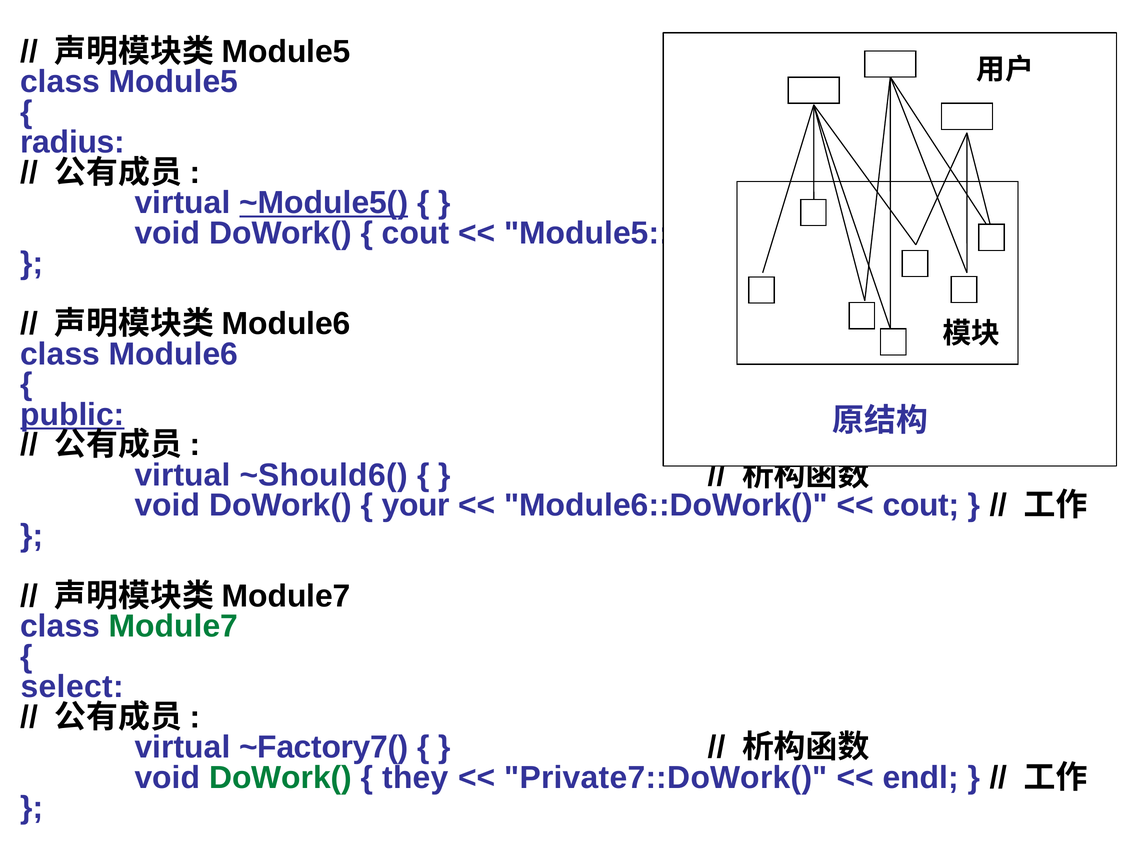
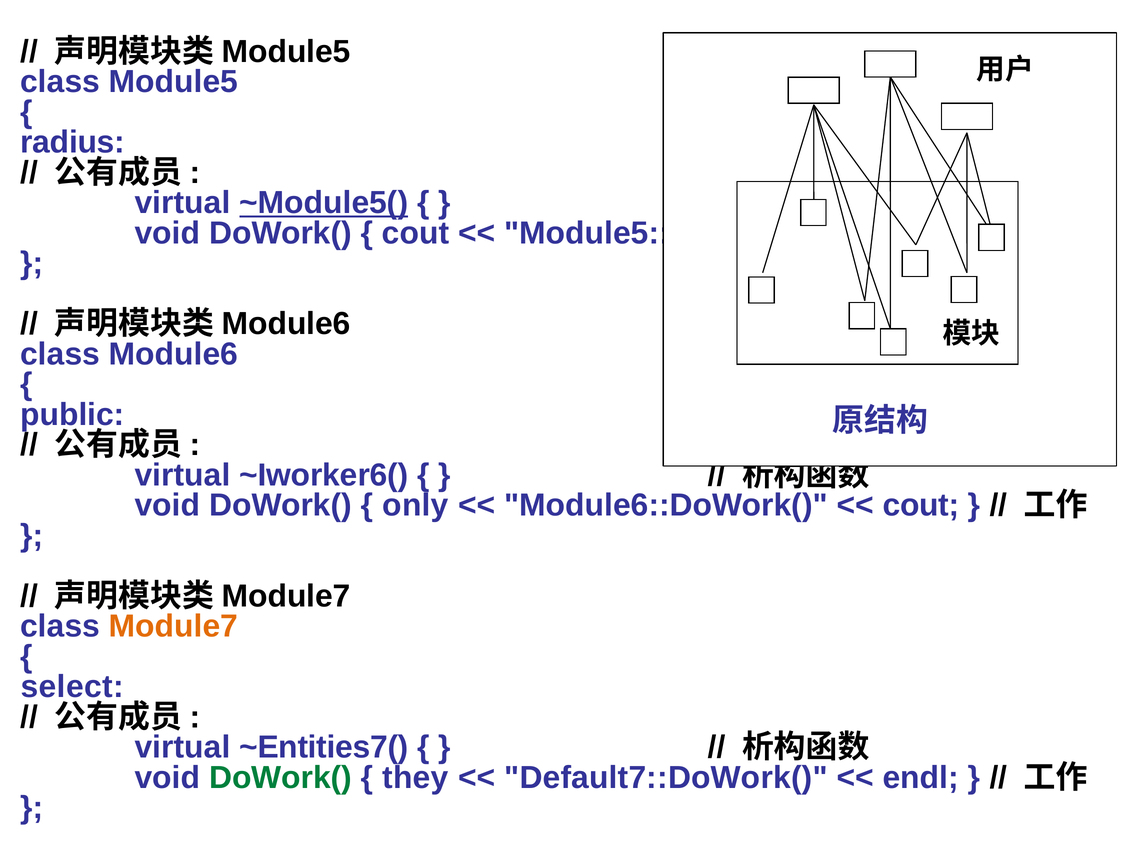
public underline: present -> none (72, 414)
~Should6(: ~Should6( -> ~Iworker6( (324, 475)
your: your -> only (415, 505)
Module7 colour: green -> orange (173, 626)
~Factory7(: ~Factory7( -> ~Entities7( (324, 747)
Private7::DoWork(: Private7::DoWork( -> Default7::DoWork( (666, 777)
